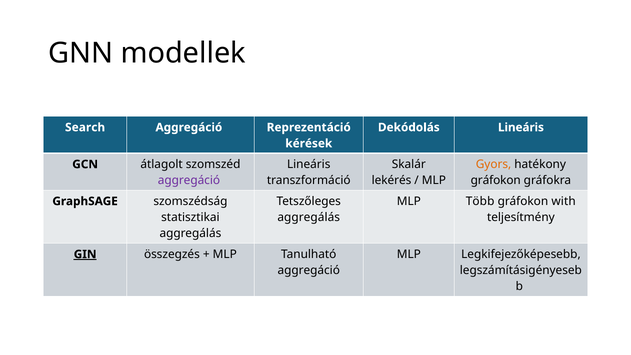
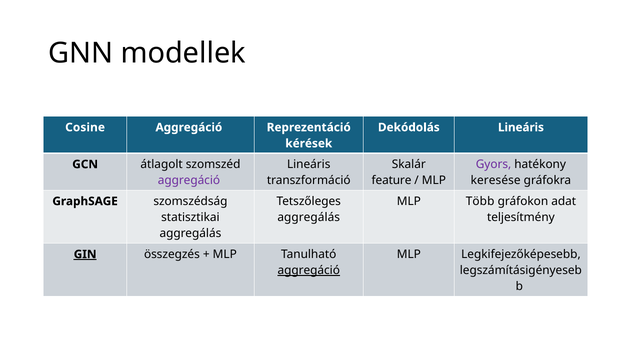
Search: Search -> Cosine (85, 127)
Gyors colour: orange -> purple (494, 164)
lekérés: lekérés -> feature (392, 180)
gráfokon: gráfokon -> keresése (496, 180)
with: with -> adat (564, 201)
aggregáció underline: none -> present (309, 270)
